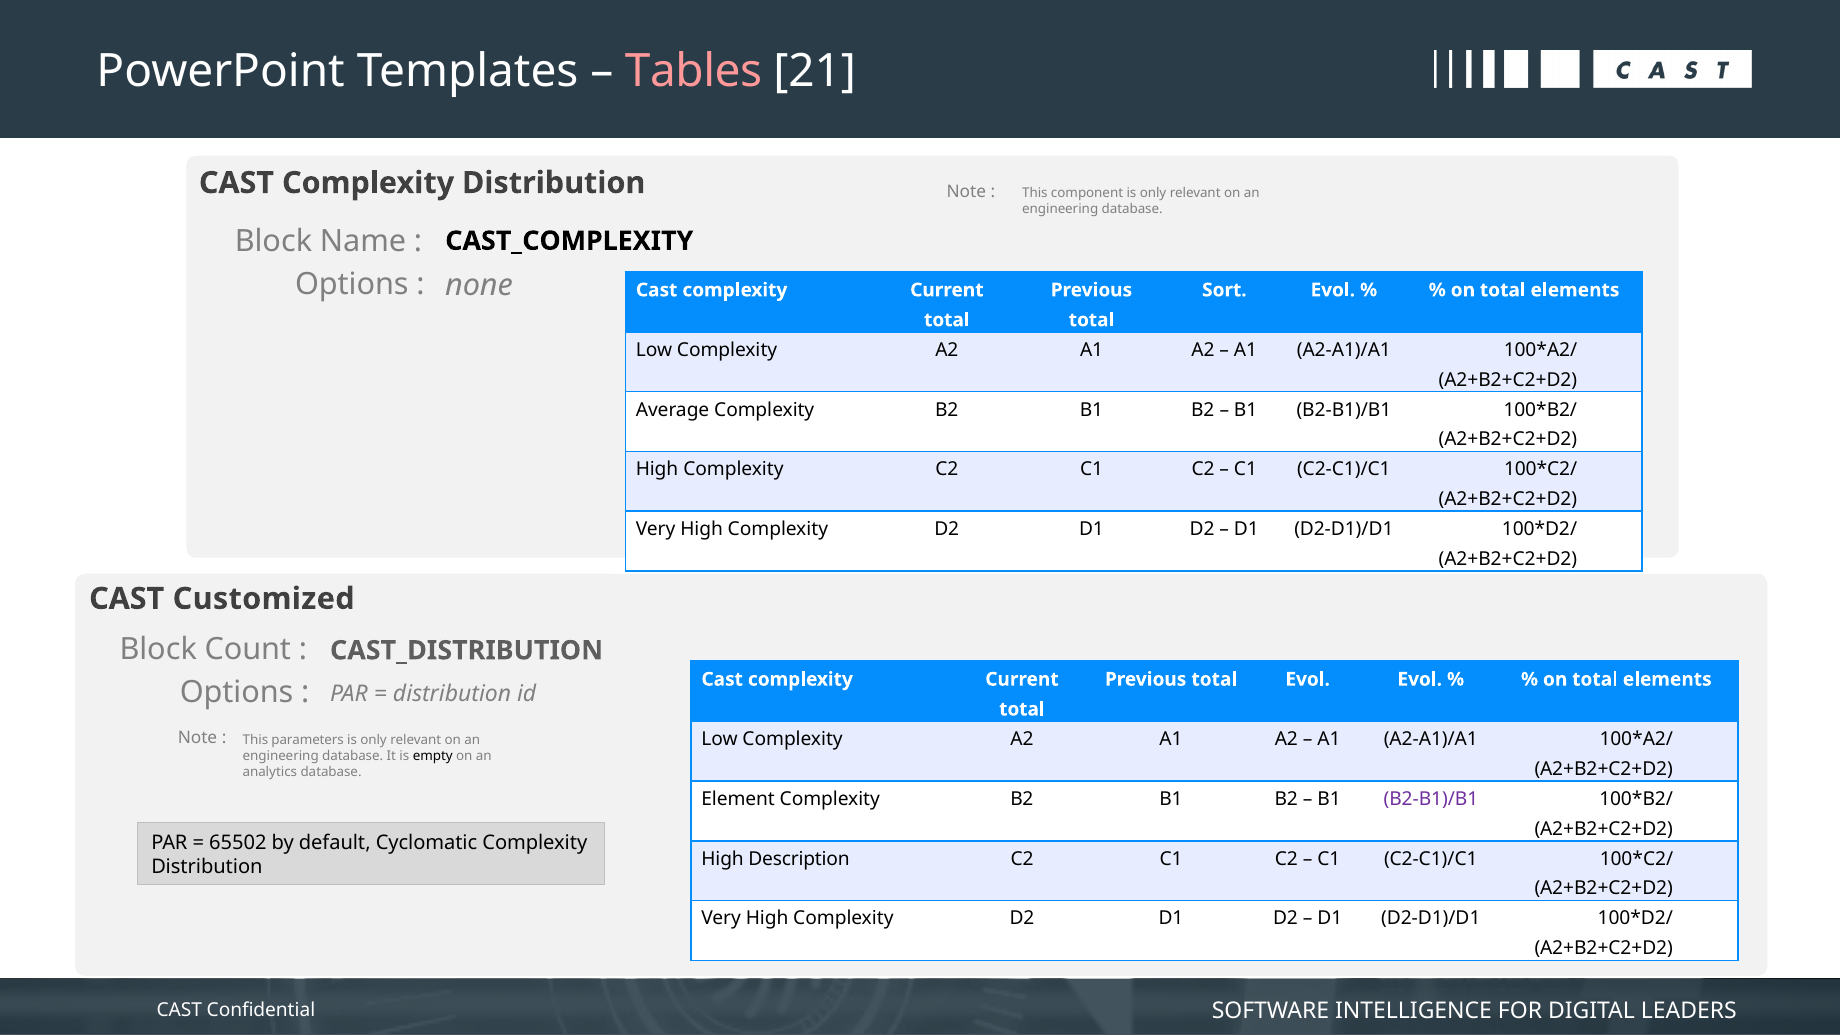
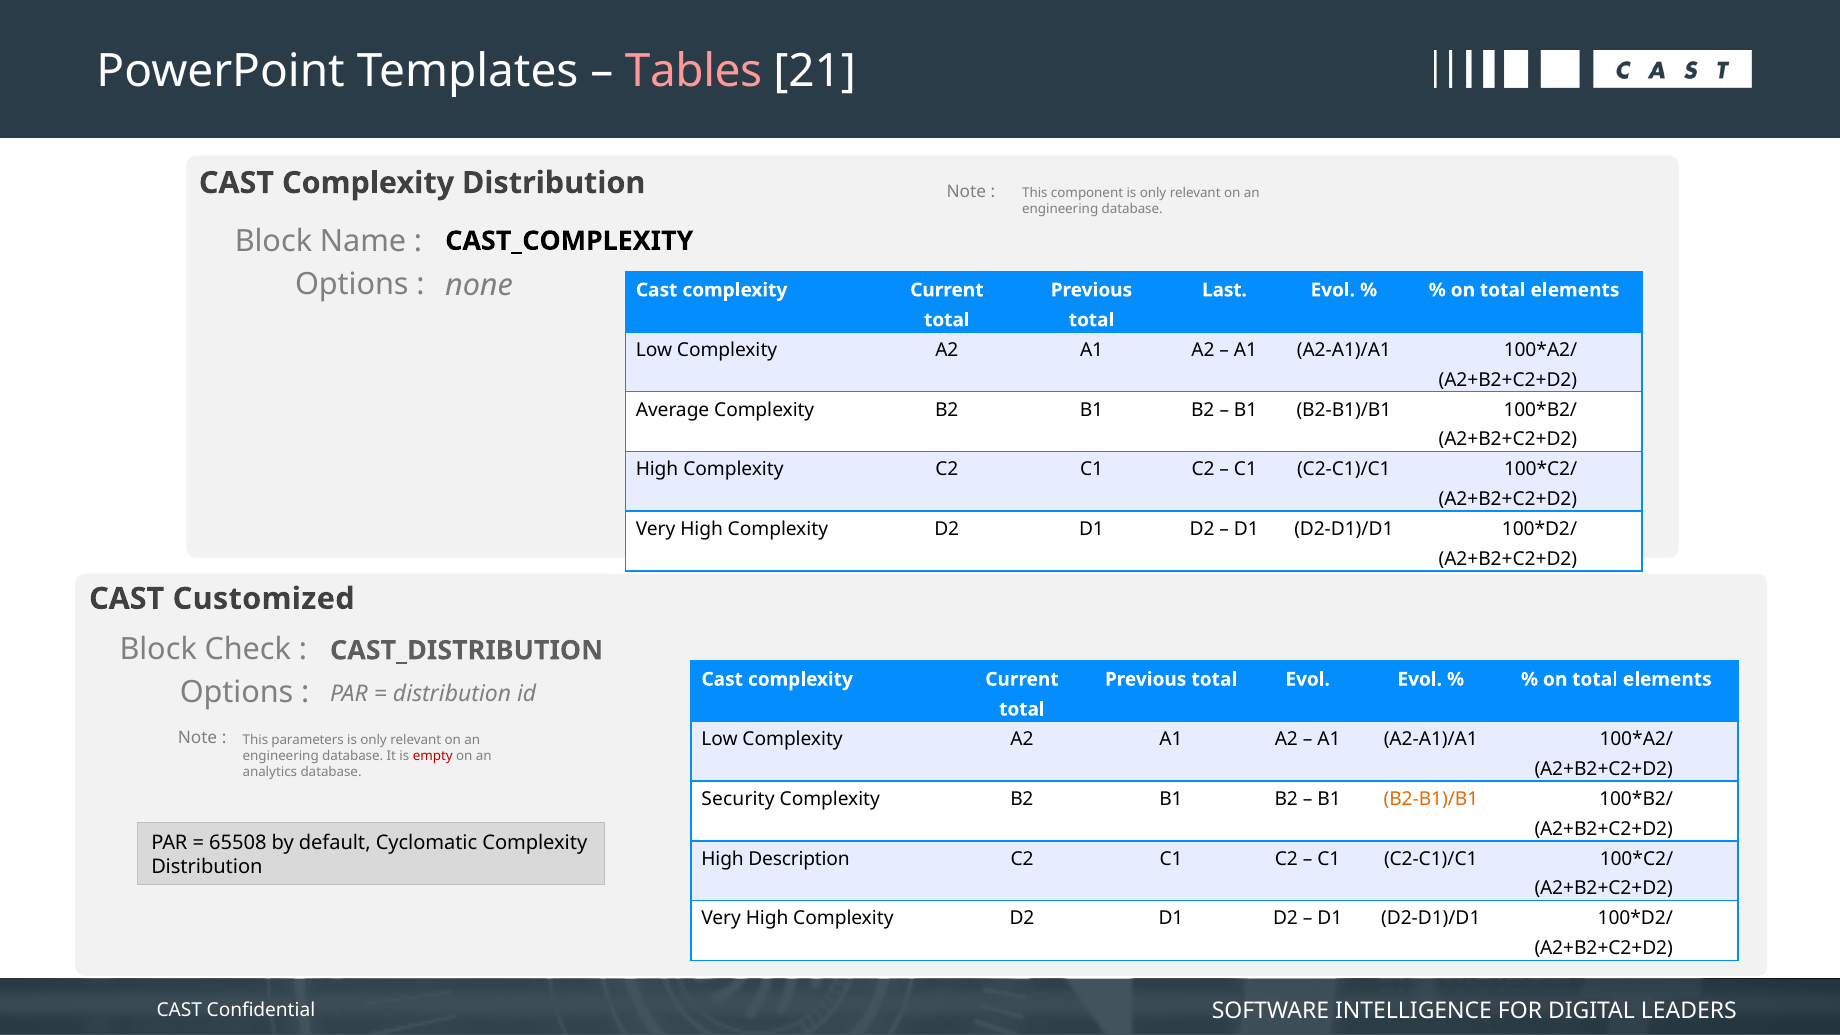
Sort: Sort -> Last (1224, 290)
Count: Count -> Check (248, 649)
empty colour: black -> red (433, 756)
Element: Element -> Security (738, 799)
B2-B1)/B1 colour: purple -> orange (1431, 799)
65502: 65502 -> 65508 (238, 843)
